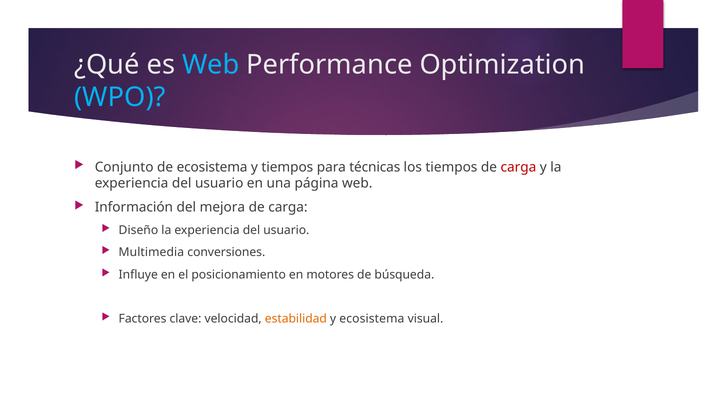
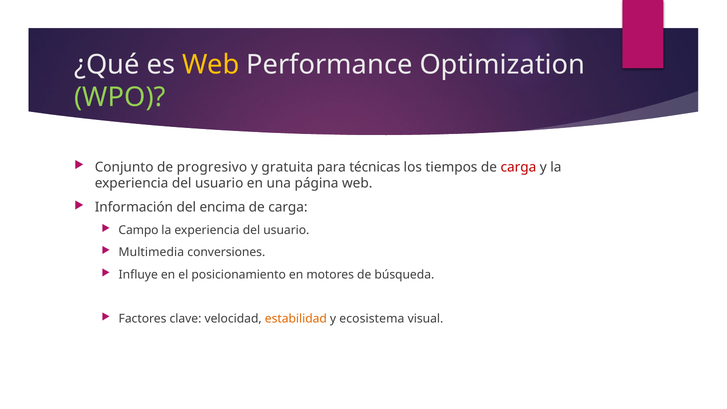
Web colour: light blue -> yellow (211, 65)
WPO colour: light blue -> light green (120, 97)
de ecosistema: ecosistema -> progresivo (212, 167)
y tiempos: tiempos -> gratuita (287, 167)
mejora: mejora -> encima (222, 207)
Diseño: Diseño -> Campo (139, 230)
